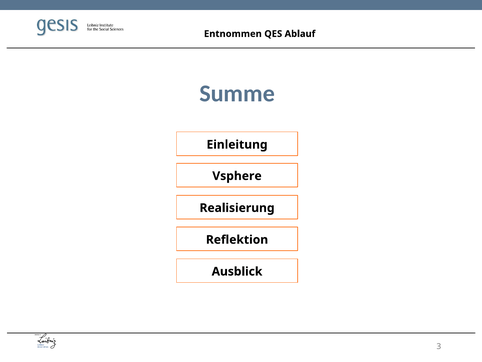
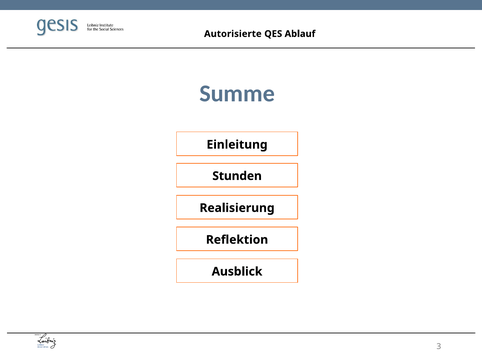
Entnommen: Entnommen -> Autorisierte (233, 34)
Vsphere: Vsphere -> Stunden (237, 176)
